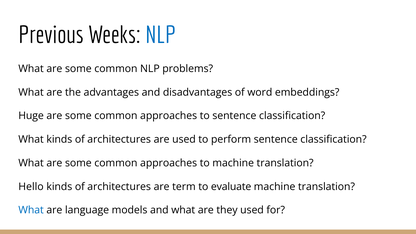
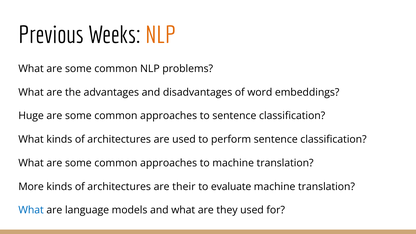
NLP colour: blue -> orange (161, 35)
Hello: Hello -> More (31, 187)
term: term -> their (184, 187)
